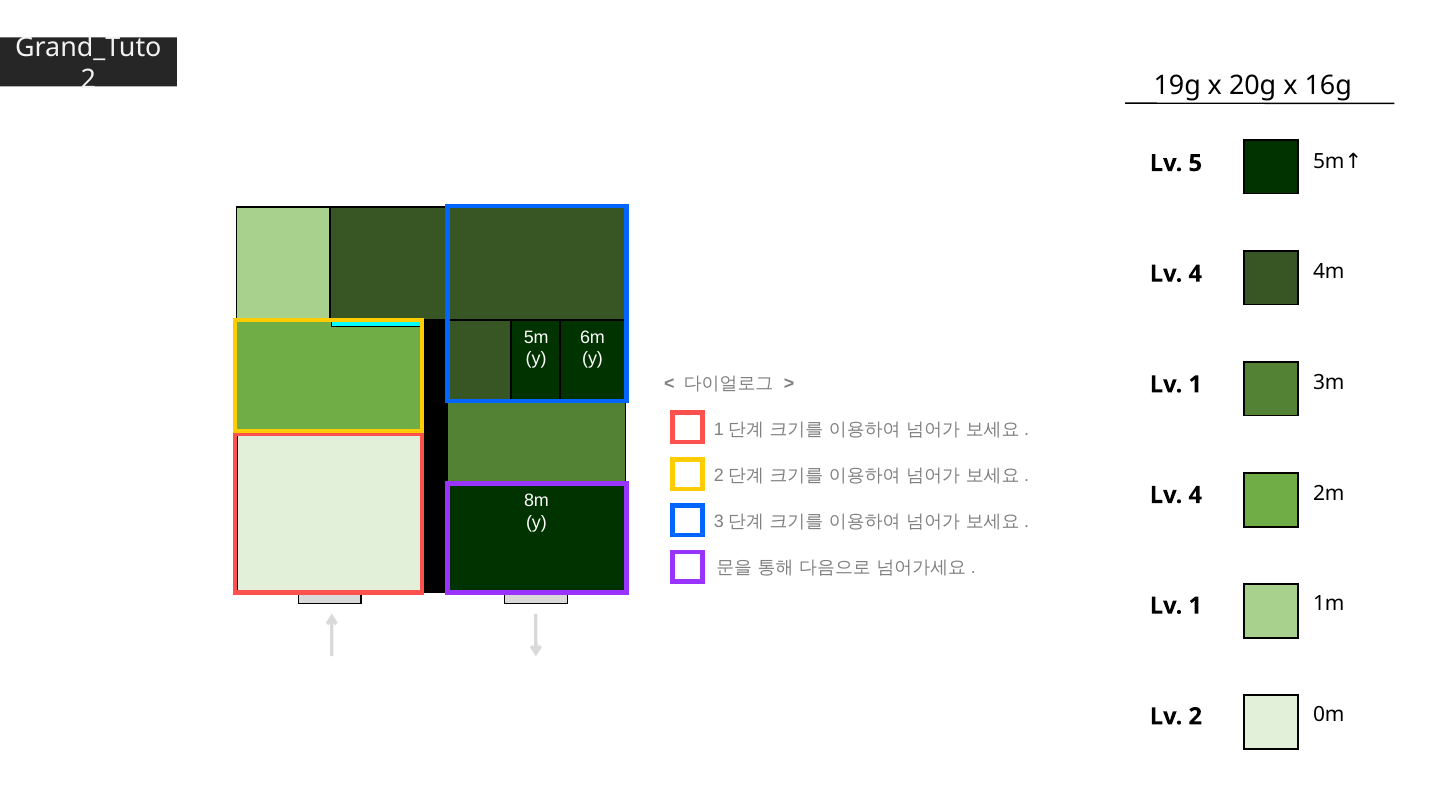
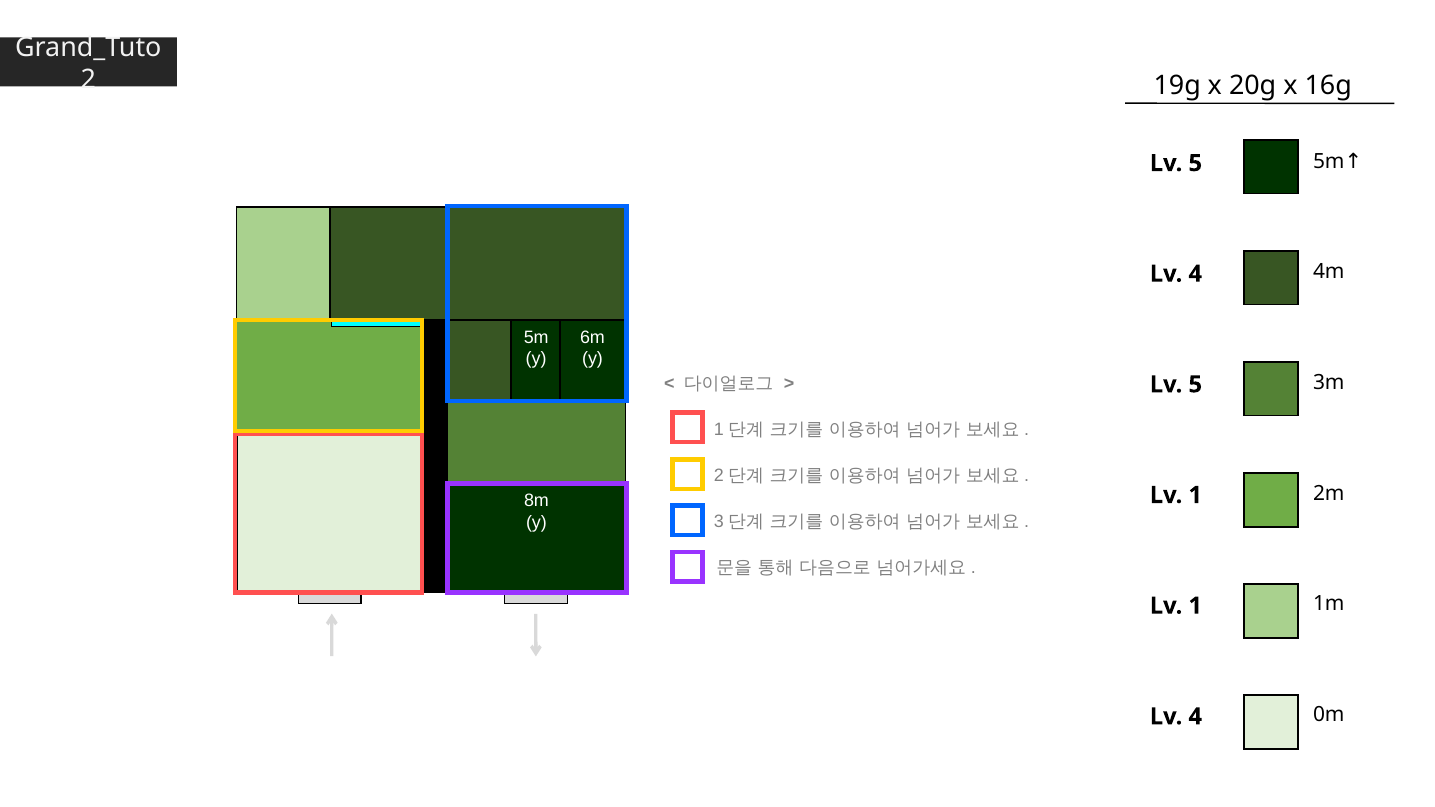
1: 1 -> 5 (1195, 385)
4: 4 -> 1 (1195, 495)
2: 2 -> 4 (1195, 717)
